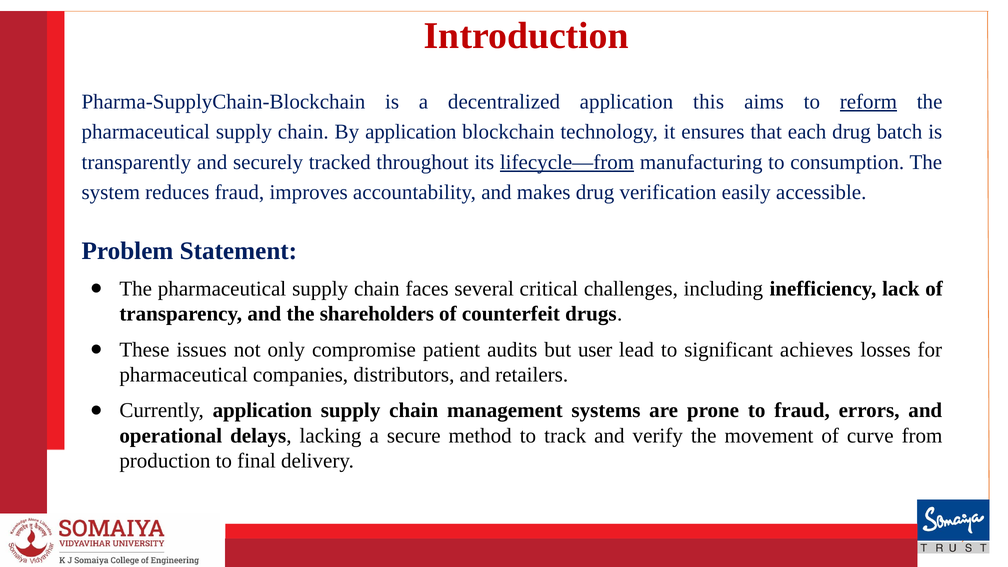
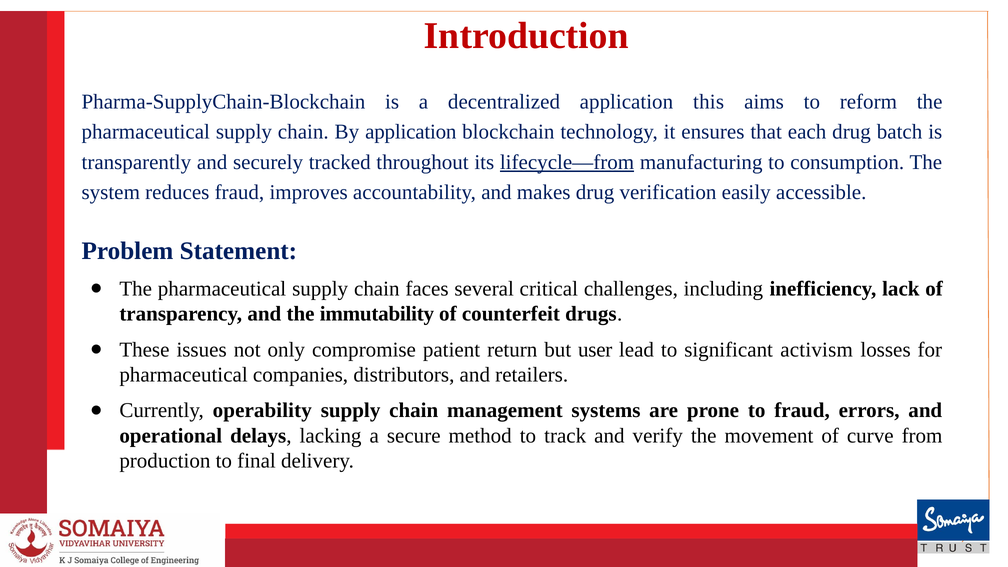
reform underline: present -> none (868, 102)
shareholders: shareholders -> immutability (377, 314)
audits: audits -> return (512, 350)
achieves: achieves -> activism (817, 350)
Currently application: application -> operability (262, 410)
